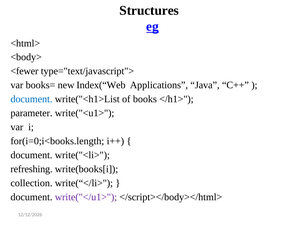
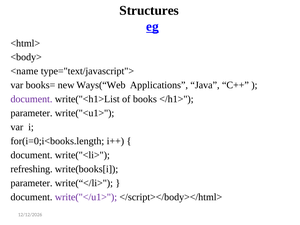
<fewer: <fewer -> <name (24, 71)
Index(“Web: Index(“Web -> Ways(“Web (101, 85)
document colour: blue -> purple (31, 99)
collection: collection -> parameter (31, 183)
